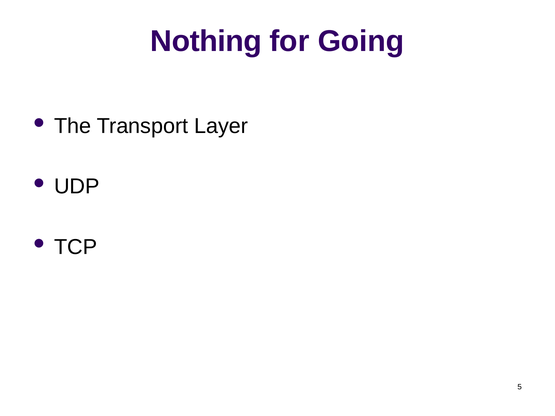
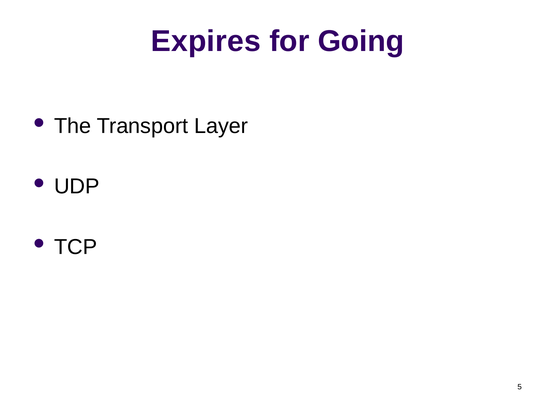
Nothing: Nothing -> Expires (206, 41)
